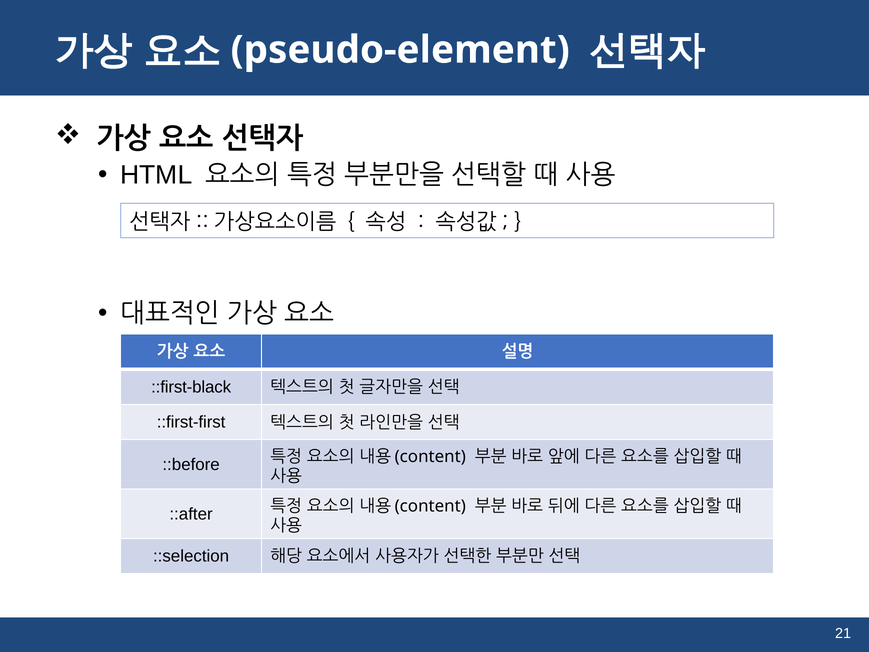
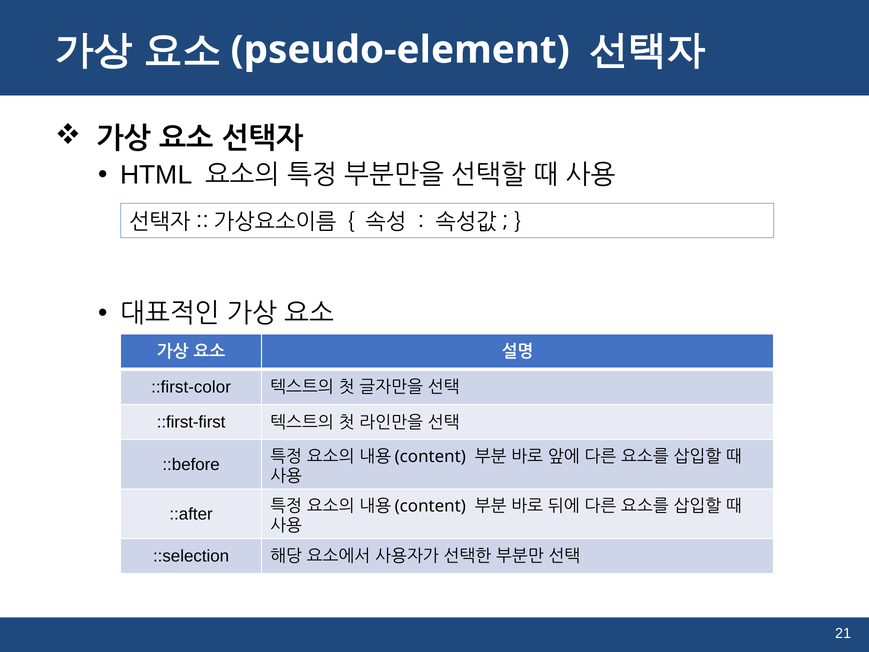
::first-black: ::first-black -> ::first-color (191, 387)
